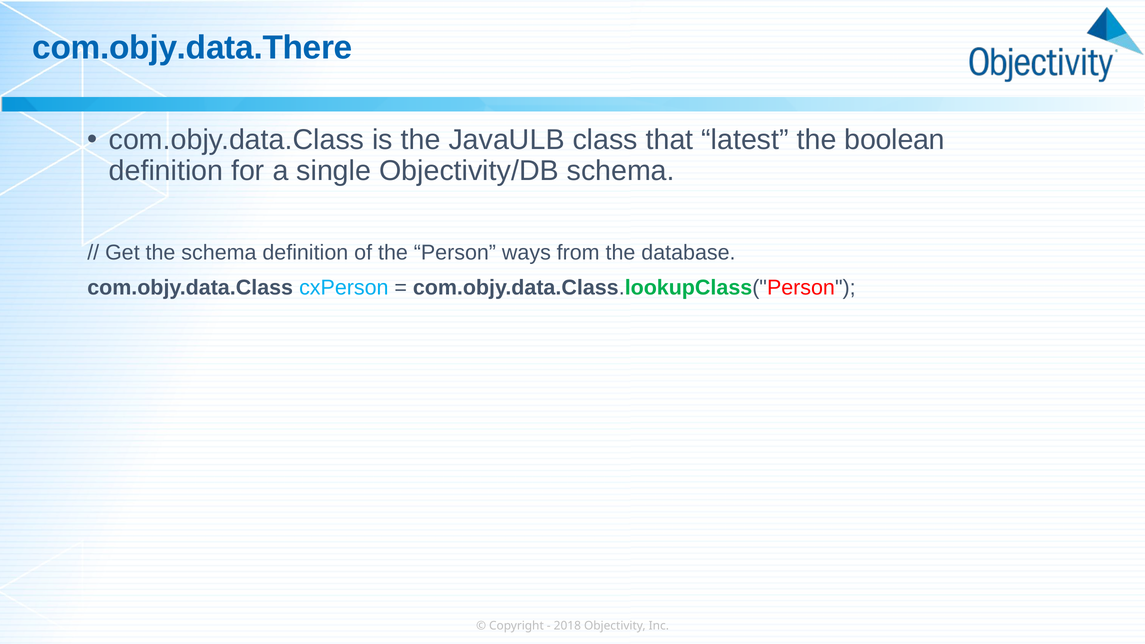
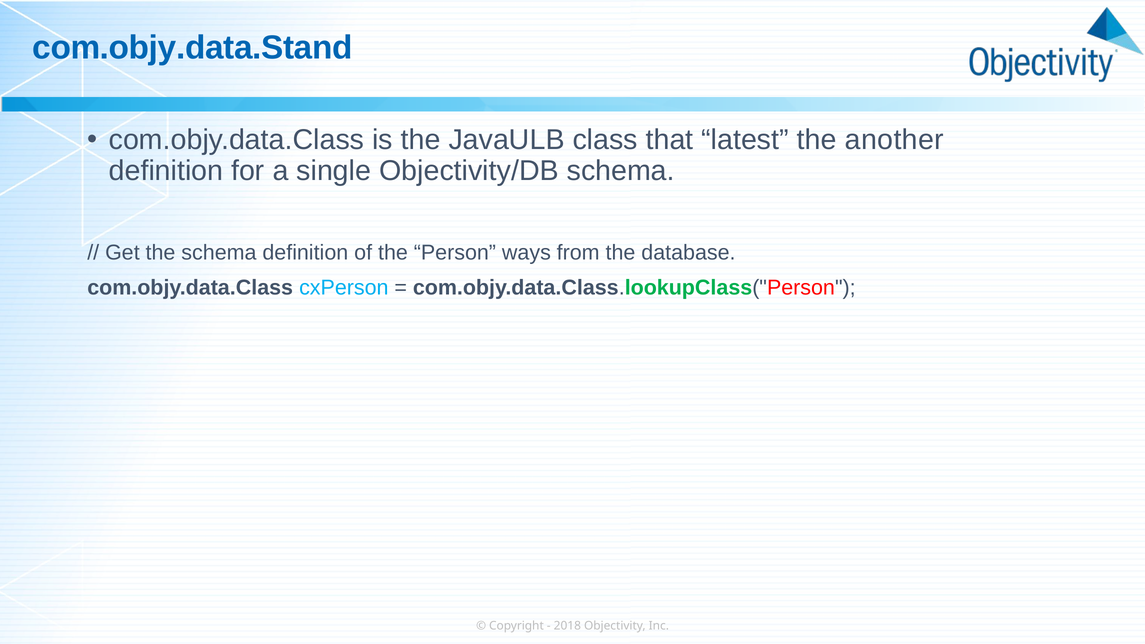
com.objy.data.There: com.objy.data.There -> com.objy.data.Stand (192, 48)
boolean: boolean -> another (894, 140)
